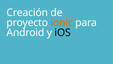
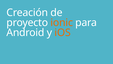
iOS colour: black -> orange (63, 32)
